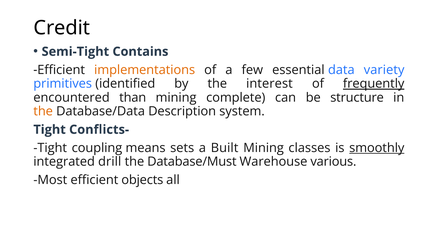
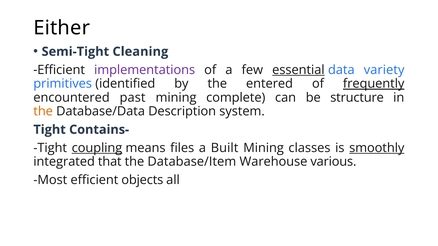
Credit: Credit -> Either (62, 28)
Contains: Contains -> Cleaning (140, 52)
implementations colour: orange -> purple (145, 70)
essential underline: none -> present (298, 70)
interest: interest -> entered (269, 84)
than: than -> past (133, 98)
Conflicts-: Conflicts- -> Contains- (99, 130)
coupling underline: none -> present (97, 148)
sets: sets -> files (182, 148)
drill: drill -> that (110, 162)
Database/Must: Database/Must -> Database/Item (192, 162)
